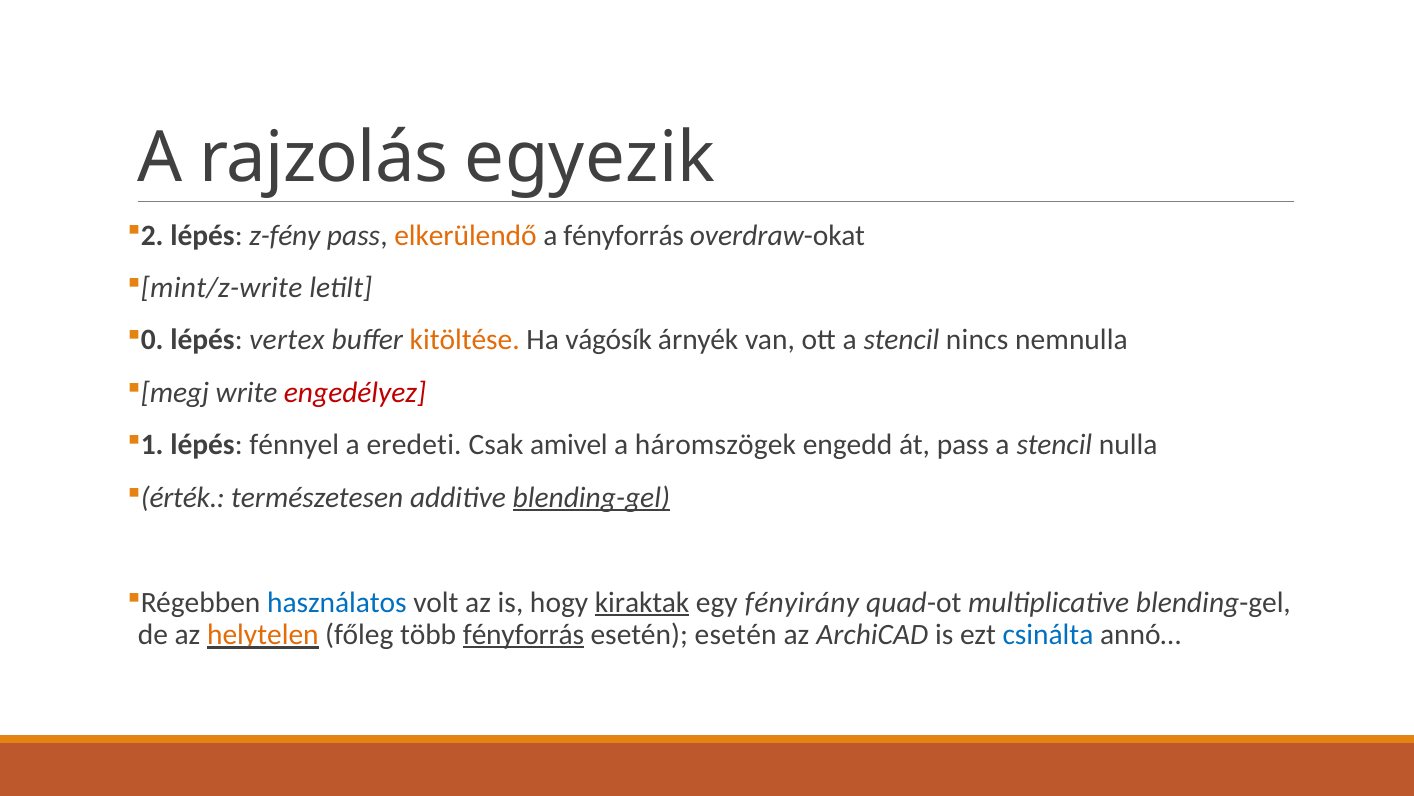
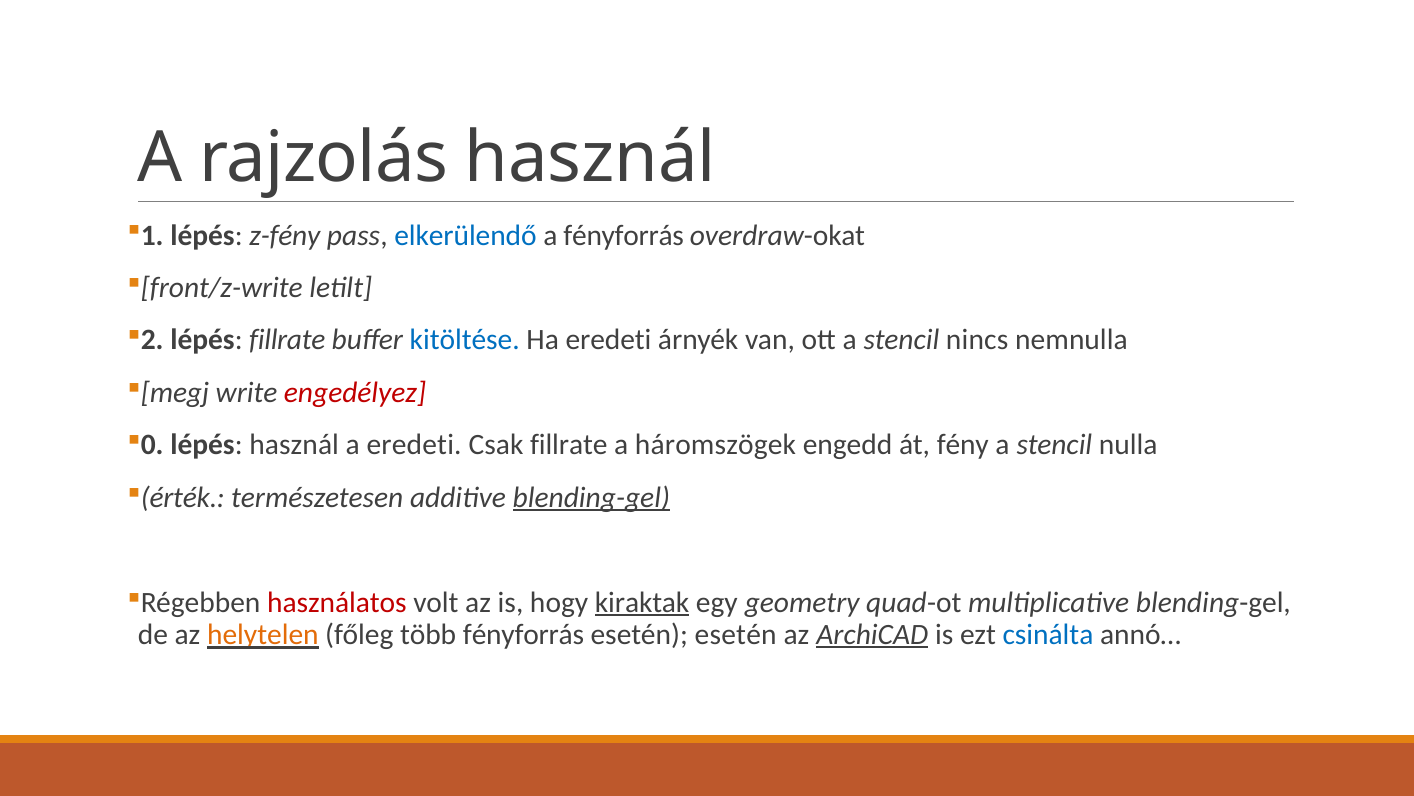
rajzolás egyezik: egyezik -> használ (590, 158)
2: 2 -> 1 (152, 235)
elkerülendő colour: orange -> blue (465, 235)
mint/z-write: mint/z-write -> front/z-write (222, 288)
0: 0 -> 2 (152, 340)
lépés vertex: vertex -> fillrate (287, 340)
kitöltése colour: orange -> blue (465, 340)
Ha vágósík: vágósík -> eredeti (609, 340)
1: 1 -> 0 (152, 445)
lépés fénnyel: fénnyel -> használ (294, 445)
Csak amivel: amivel -> fillrate (569, 445)
át pass: pass -> fény (963, 445)
használatos colour: blue -> red (337, 602)
fényirány: fényirány -> geometry (802, 602)
fényforrás underline: present -> none (524, 634)
ArchiCAD underline: none -> present (872, 634)
